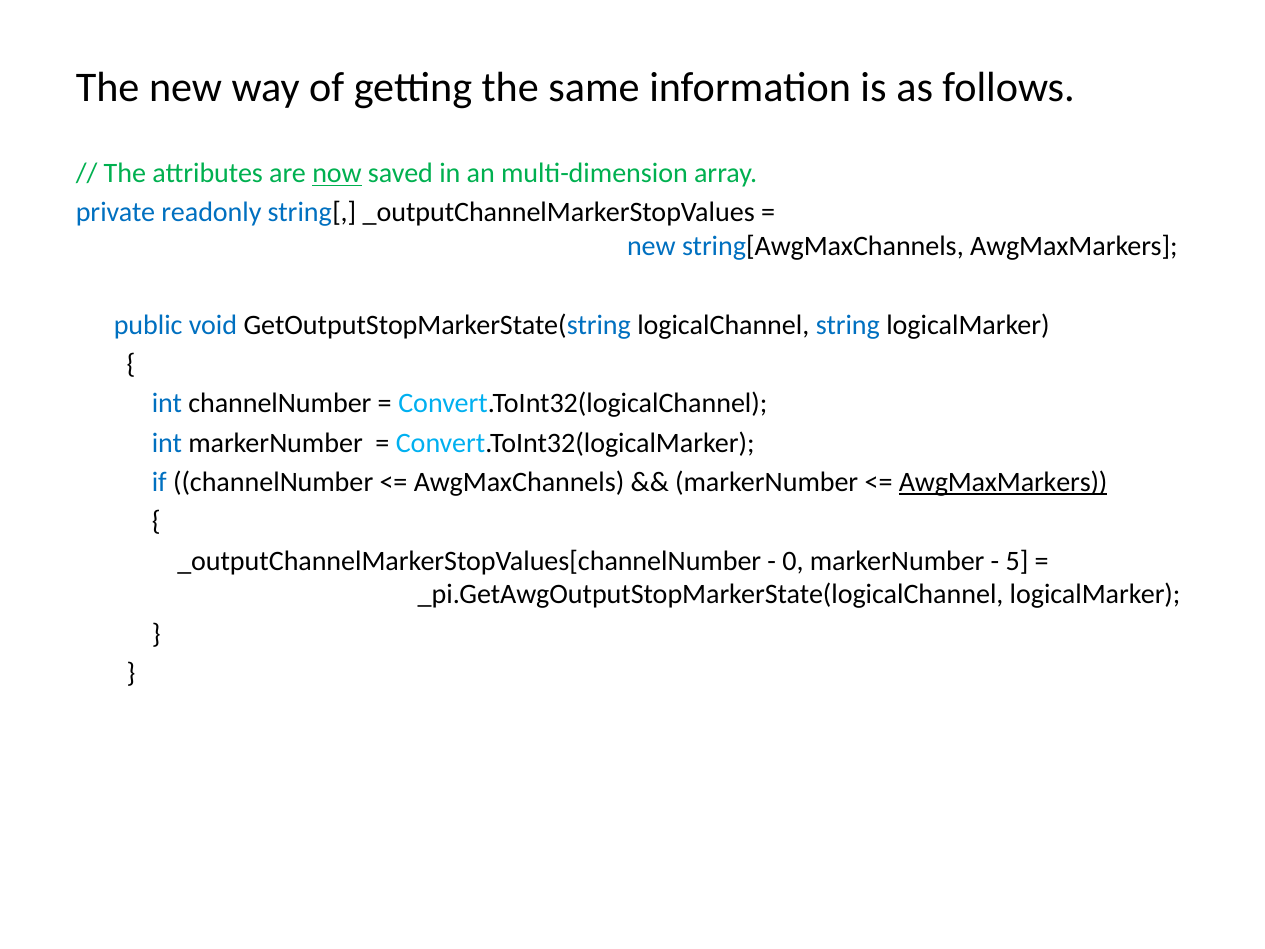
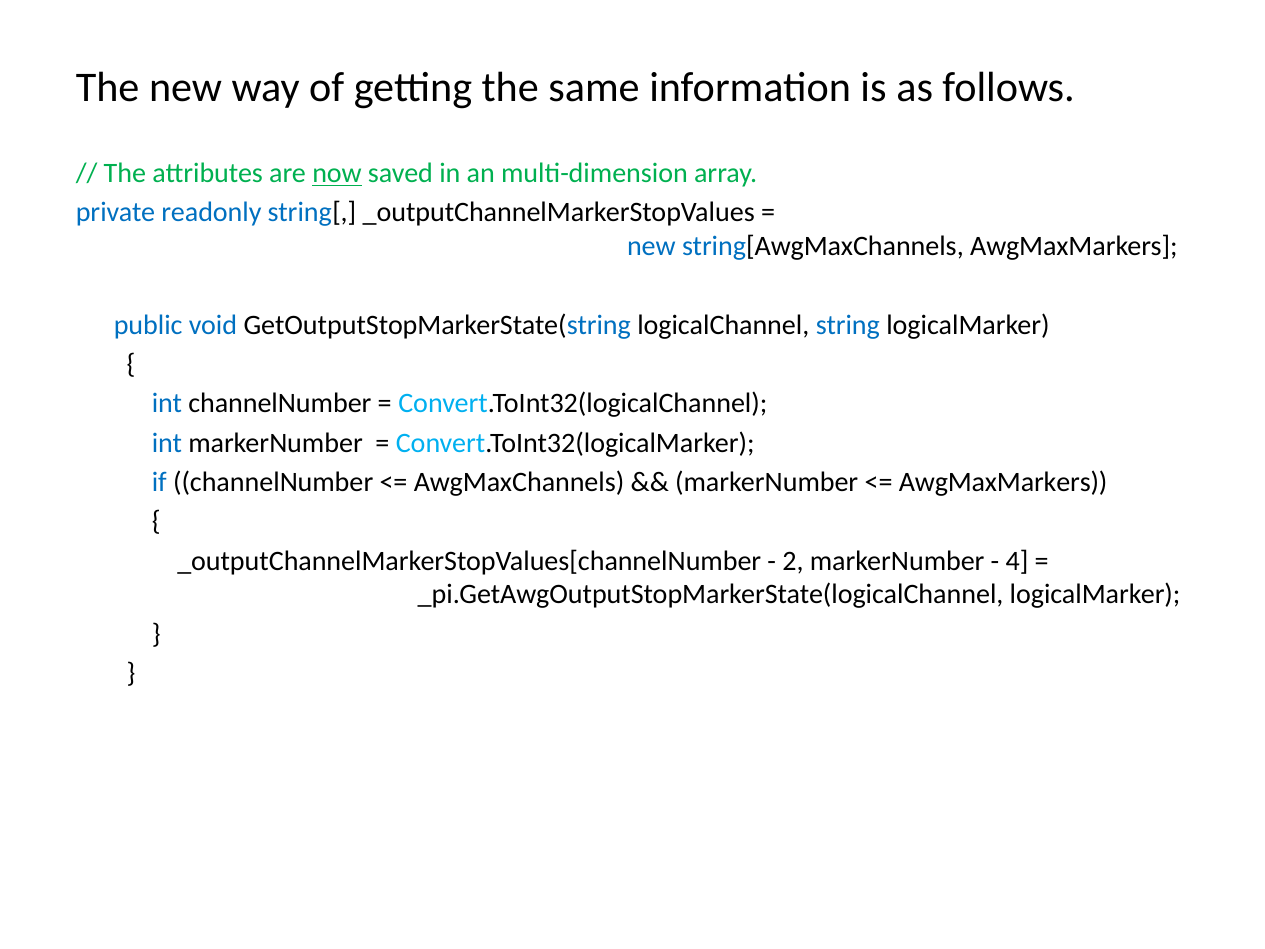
AwgMaxMarkers underline: present -> none (1003, 482)
0: 0 -> 2 (793, 561)
5: 5 -> 4 (1017, 561)
